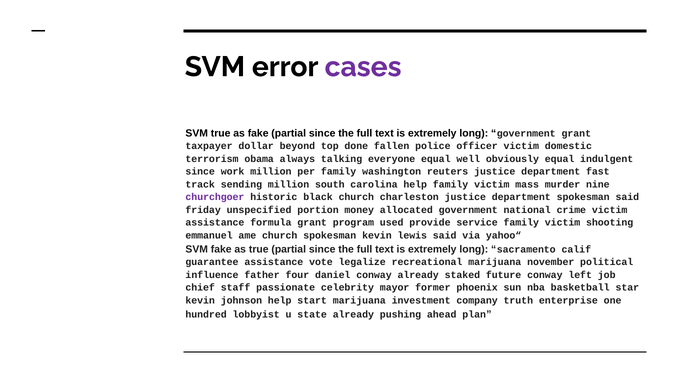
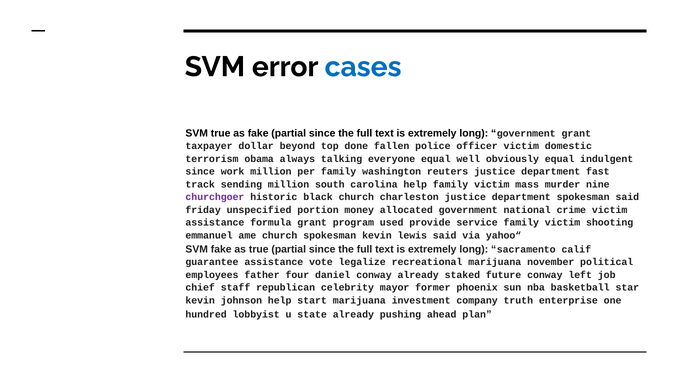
cases colour: purple -> blue (363, 67)
influence: influence -> employees (212, 275)
passionate: passionate -> republican (286, 287)
